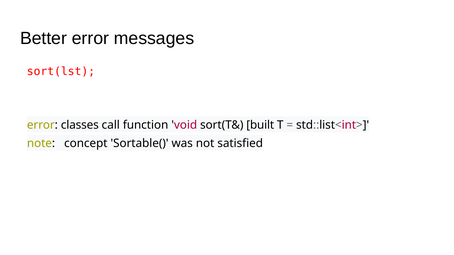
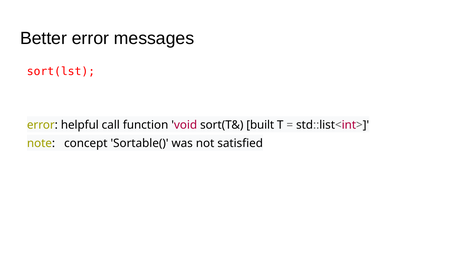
classes: classes -> helpful (80, 125)
